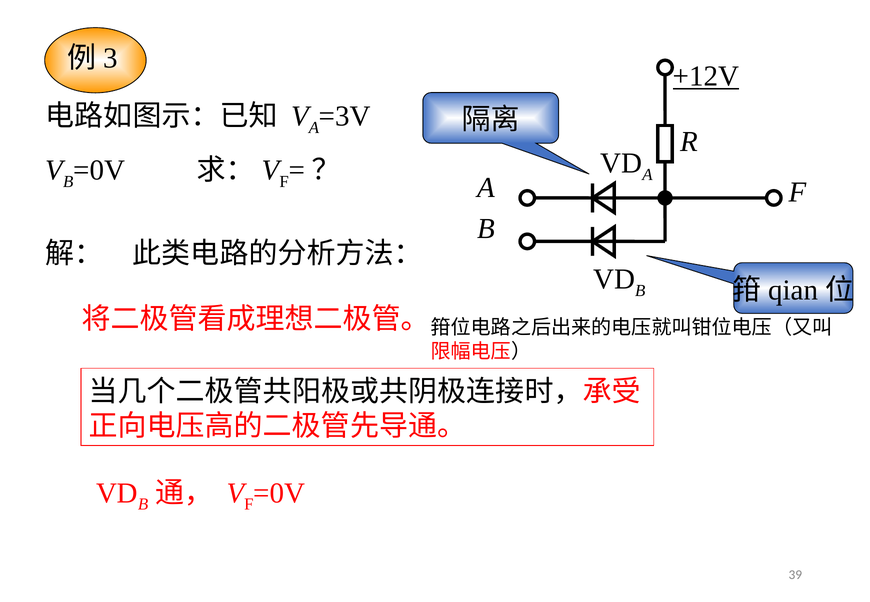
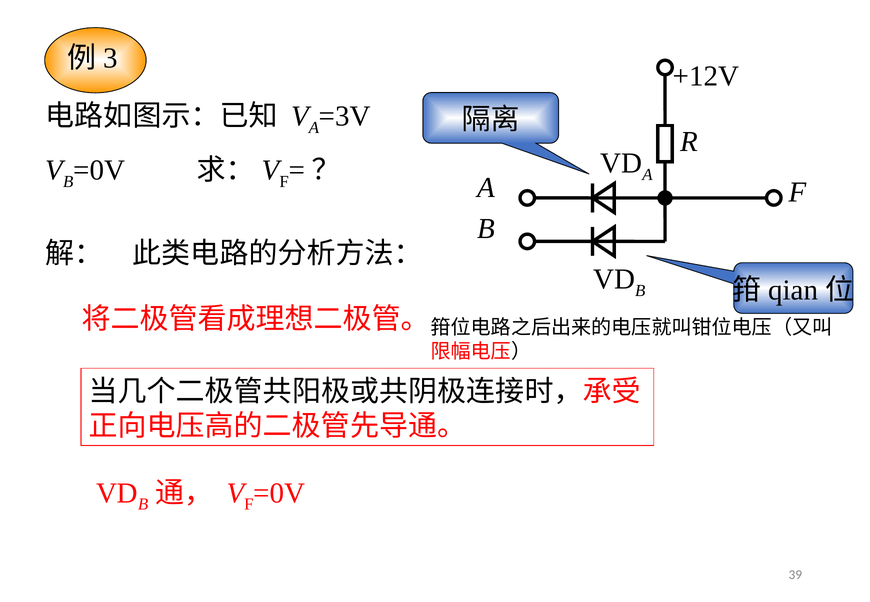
+12V underline: present -> none (706, 76)
